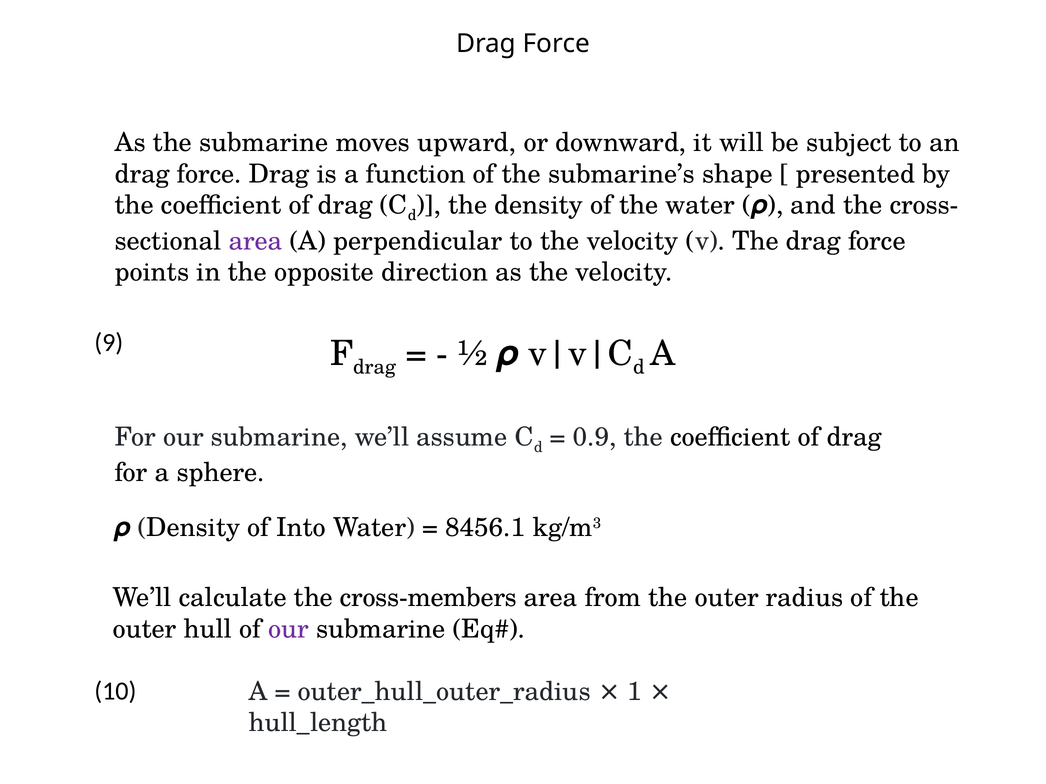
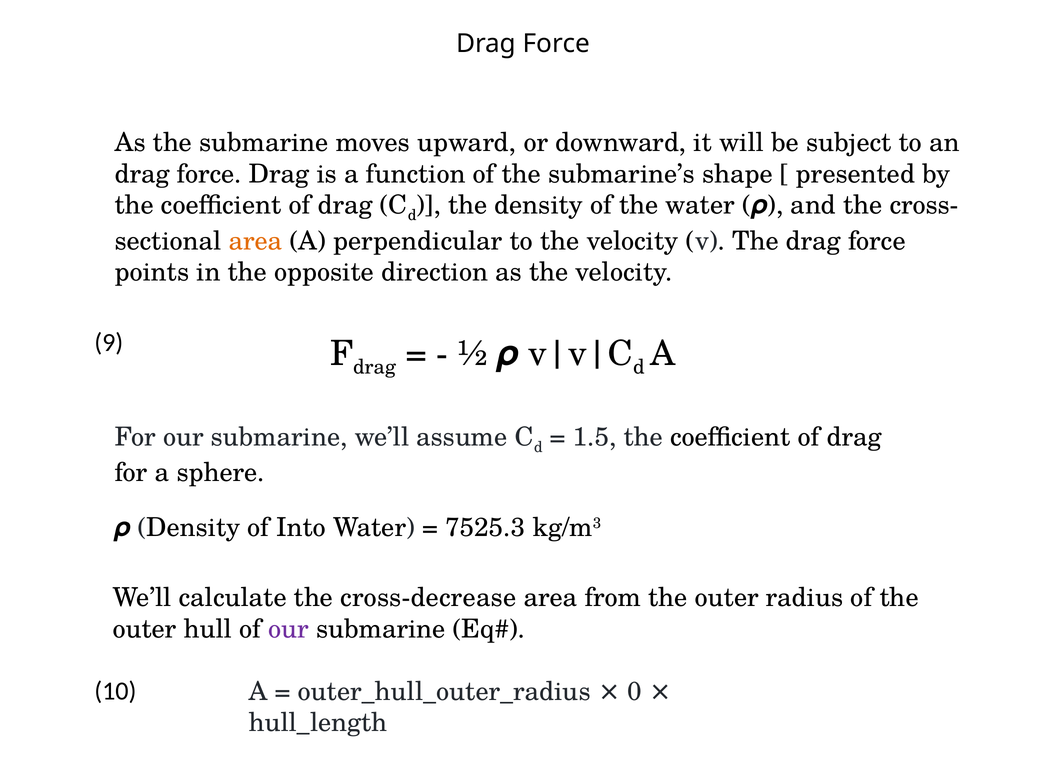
area colour: purple -> orange (256, 241)
0.9: 0.9 -> 1.5 (595, 437)
8456.1: 8456.1 -> 7525.3 (485, 528)
cross-members: cross-members -> cross-decrease (428, 598)
1: 1 -> 0 (634, 692)
